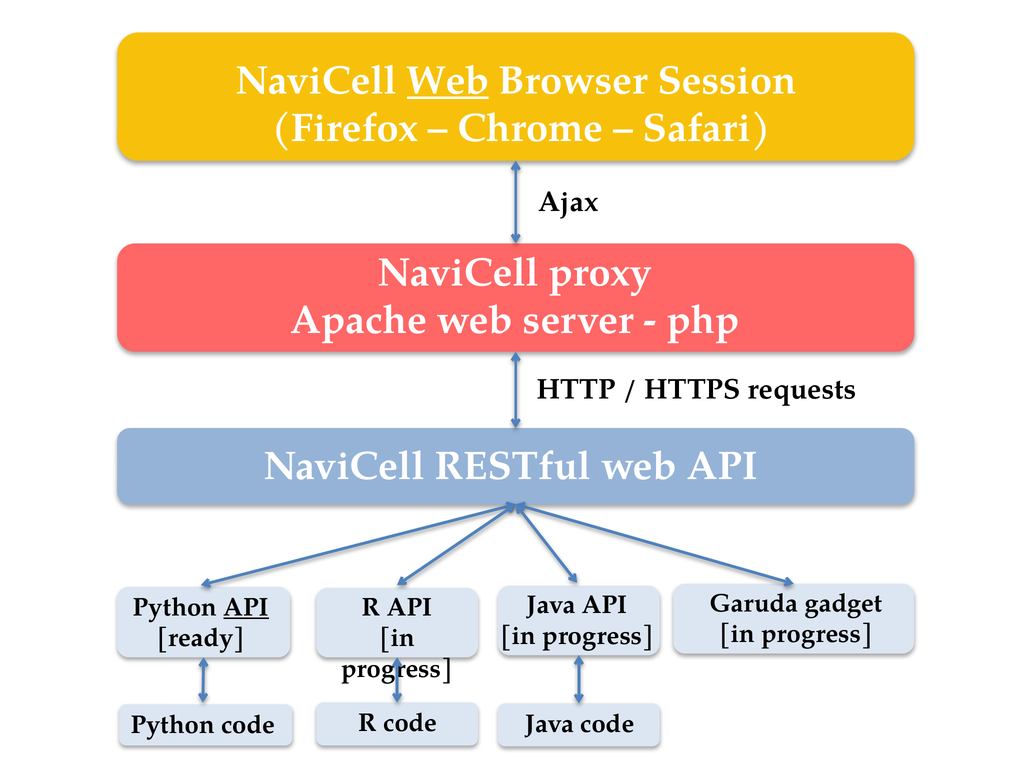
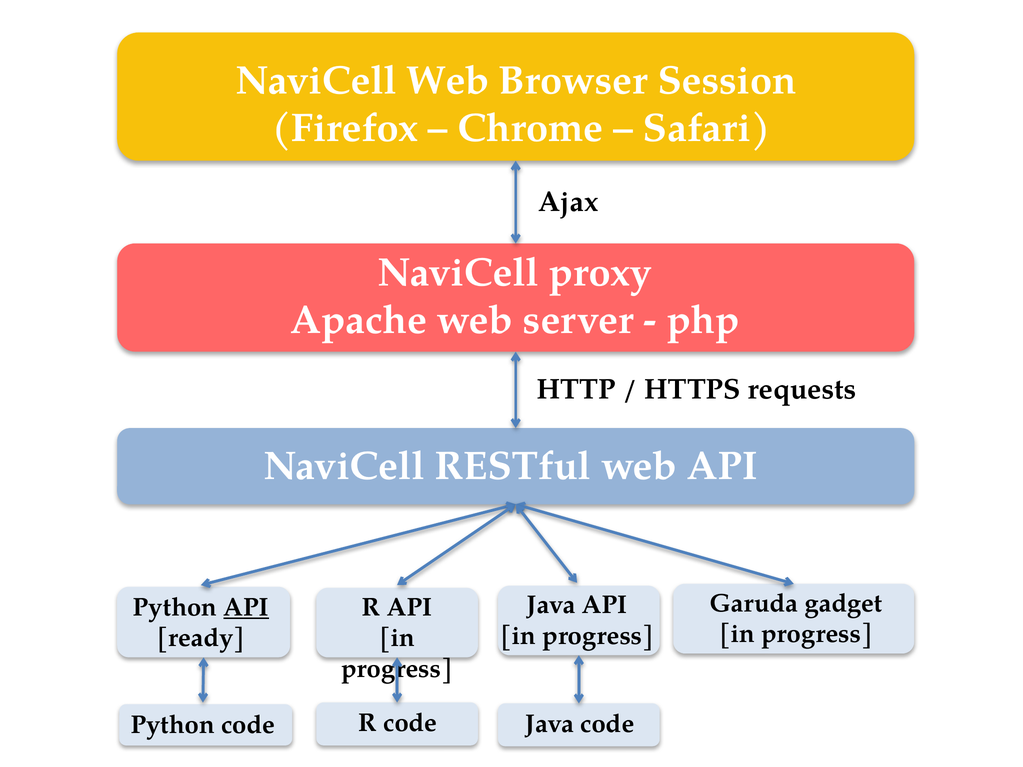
Web underline: present -> none (448, 81)
